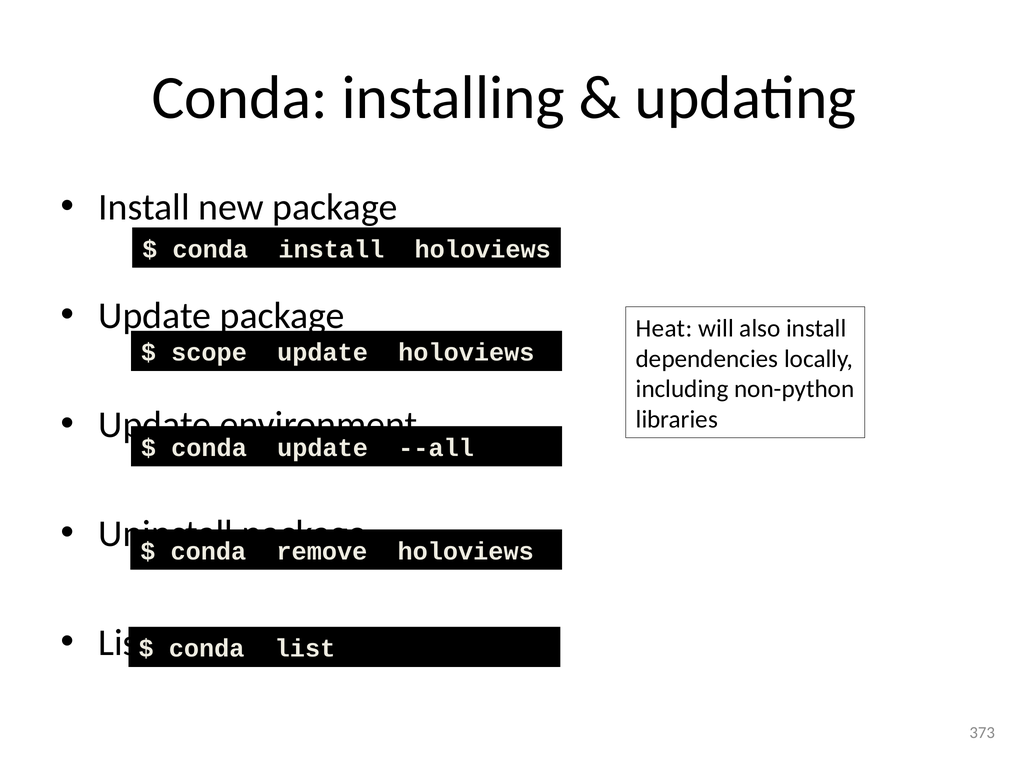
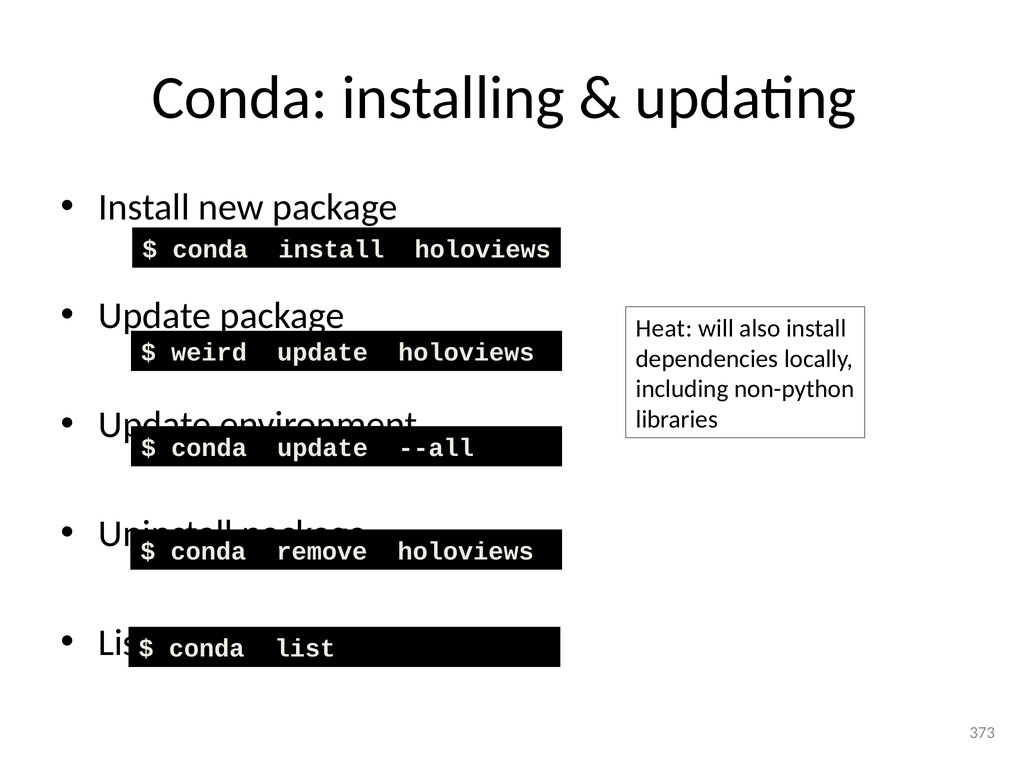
scope: scope -> weird (209, 353)
